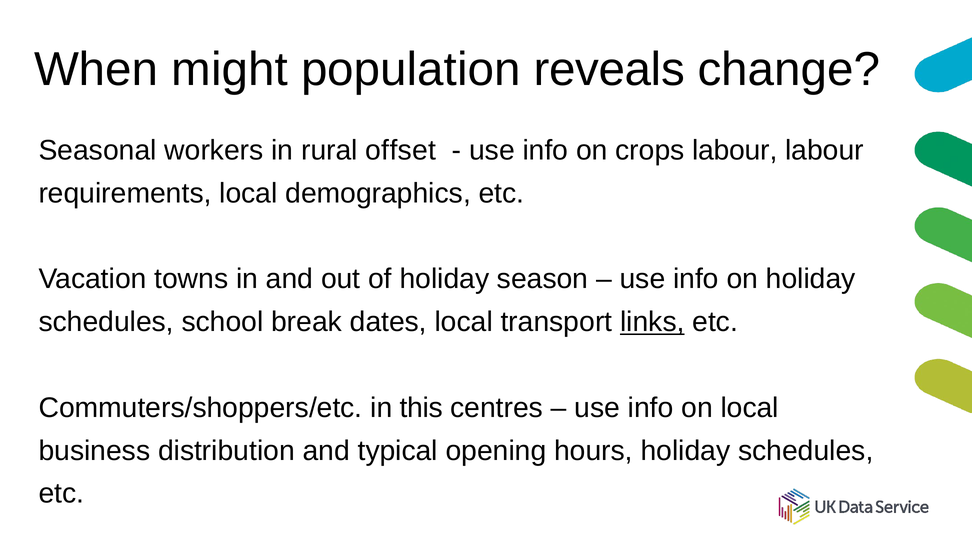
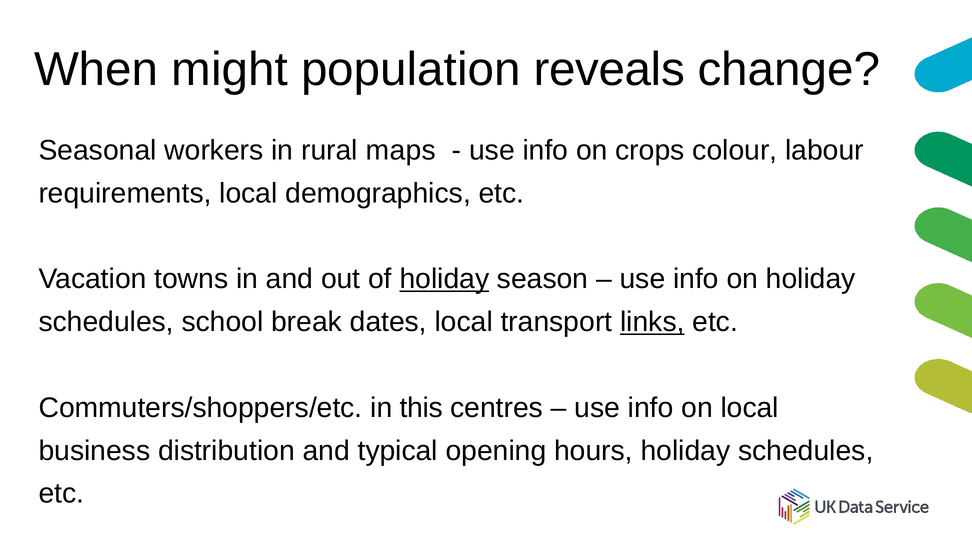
offset: offset -> maps (401, 150)
crops labour: labour -> colour (735, 150)
holiday underline: none -> present (444, 279)
